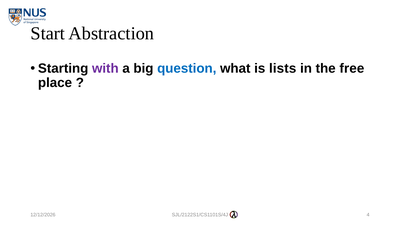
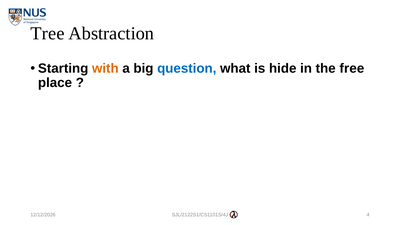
Start: Start -> Tree (48, 34)
with colour: purple -> orange (105, 69)
lists: lists -> hide (283, 69)
